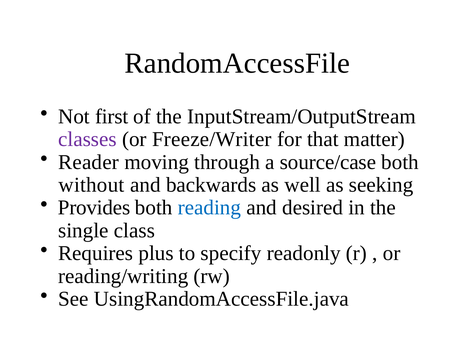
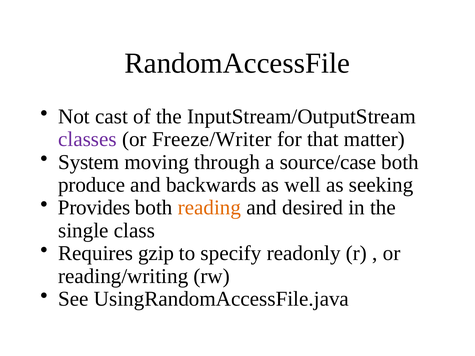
first: first -> cast (112, 117)
Reader: Reader -> System (89, 162)
without: without -> produce (92, 185)
reading colour: blue -> orange (209, 208)
plus: plus -> gzip (156, 253)
